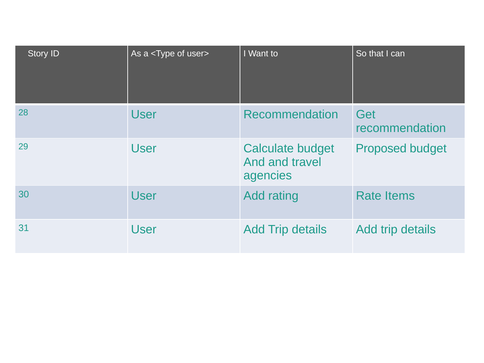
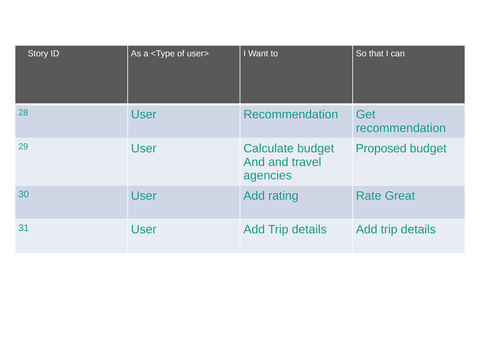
Items: Items -> Great (400, 196)
